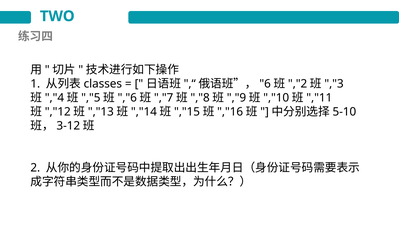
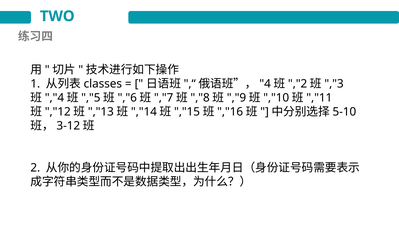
6: 6 -> 4 (265, 84)
